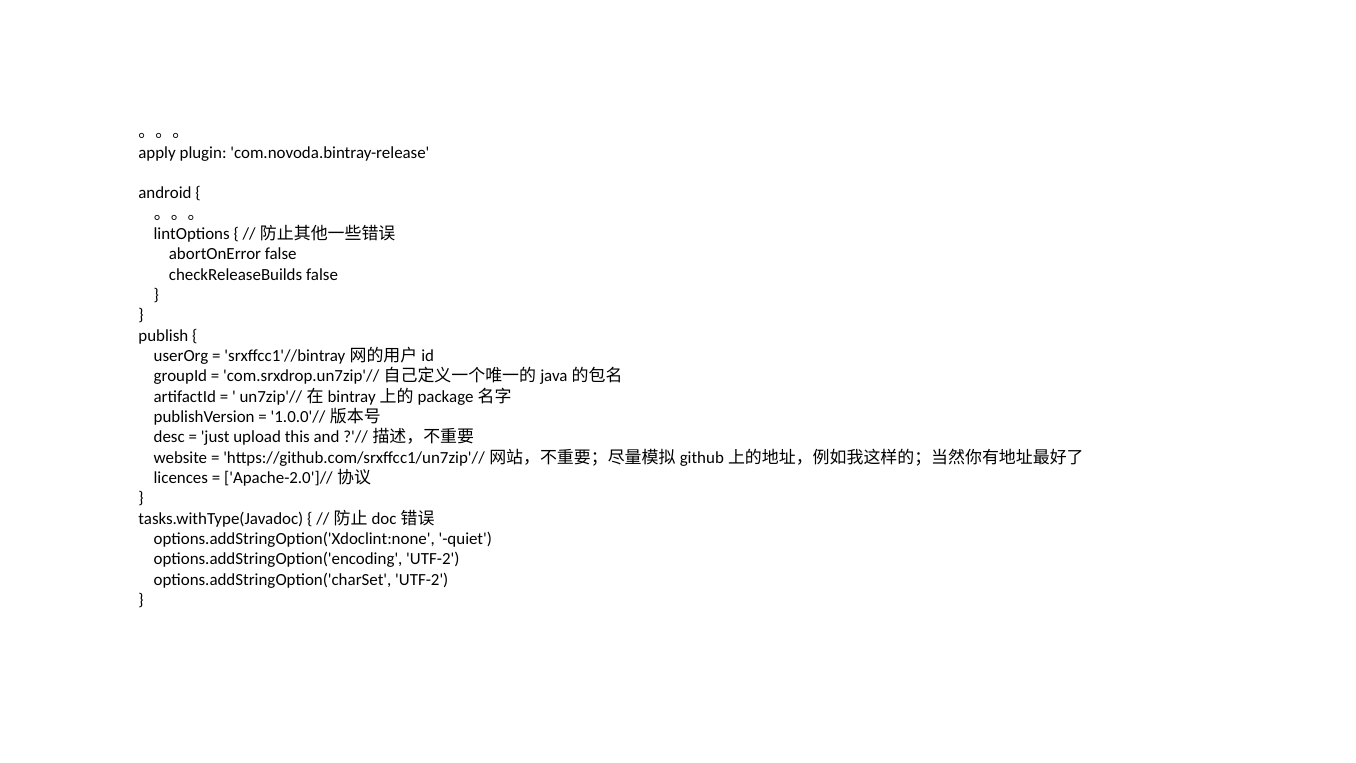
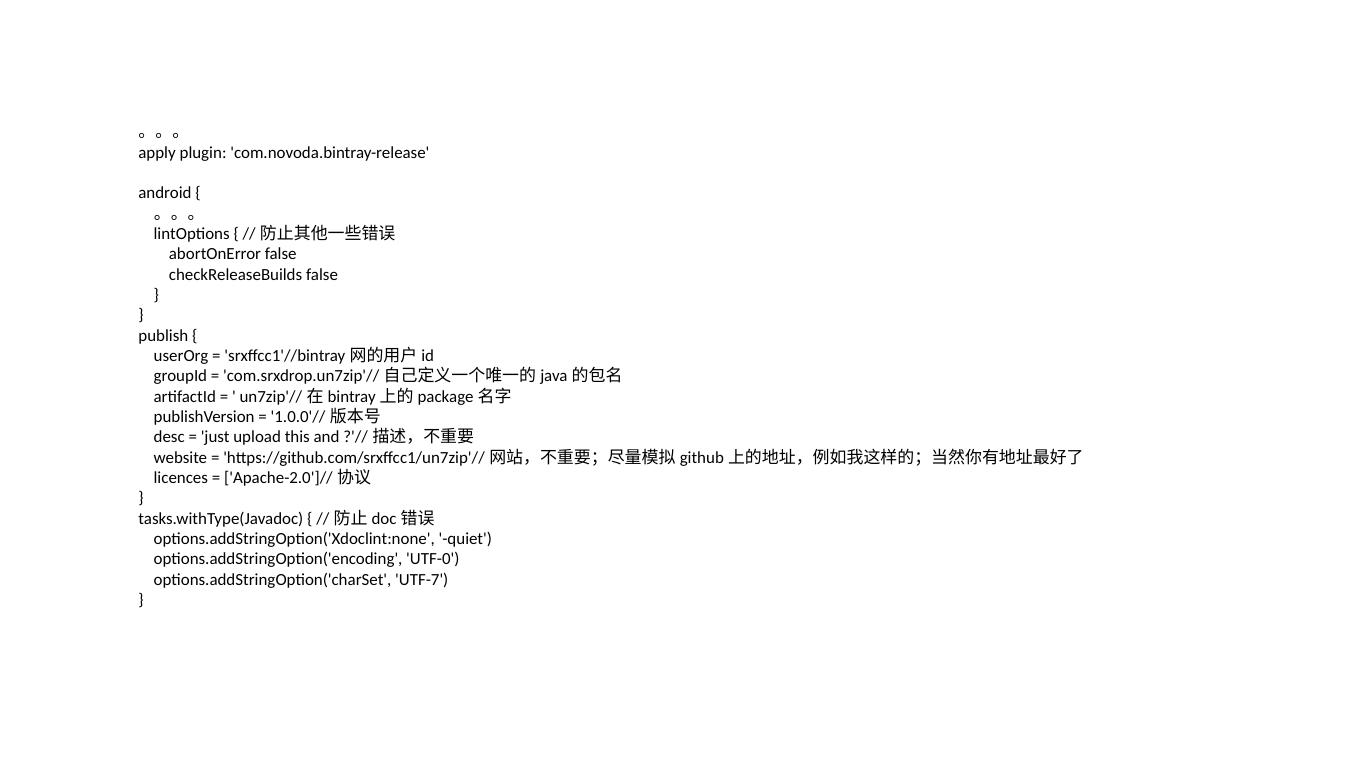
options.addStringOption('encoding UTF-2: UTF-2 -> UTF-0 (433, 559)
options.addStringOption('charSet UTF-2: UTF-2 -> UTF-7 (422, 580)
